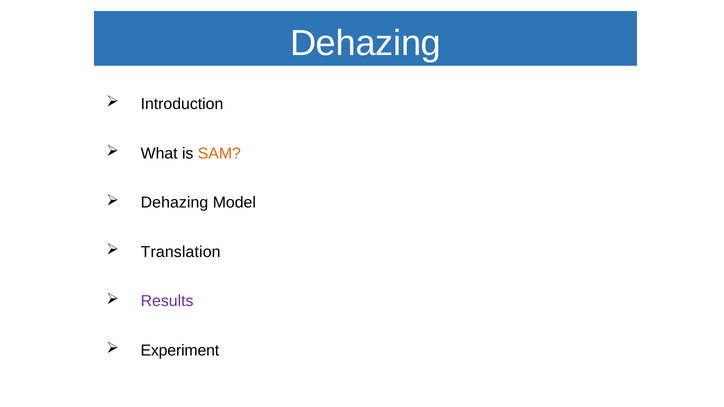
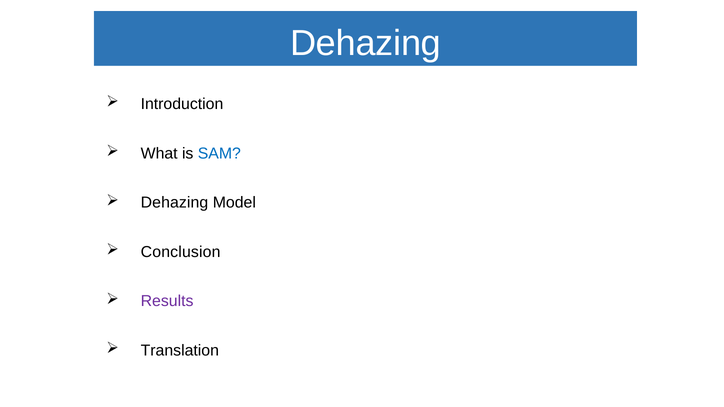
SAM colour: orange -> blue (219, 153)
Translation: Translation -> Conclusion (181, 252)
Experiment: Experiment -> Translation (180, 351)
